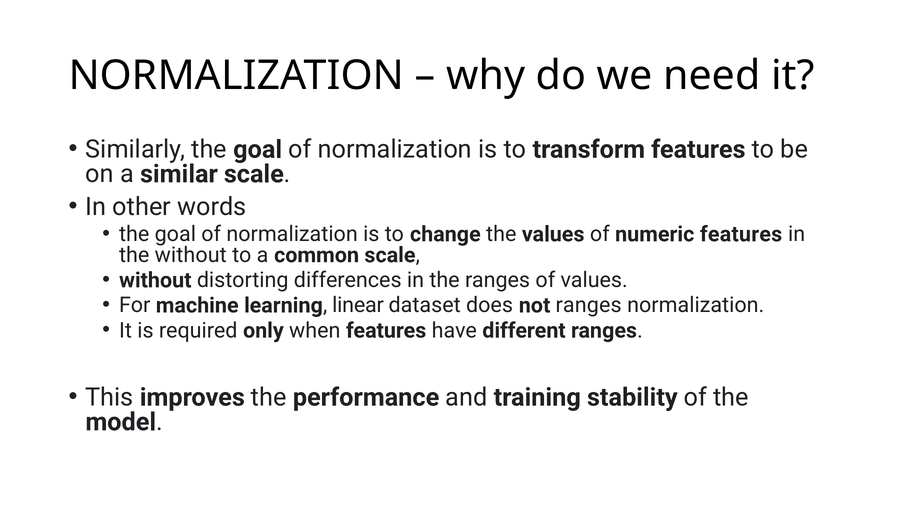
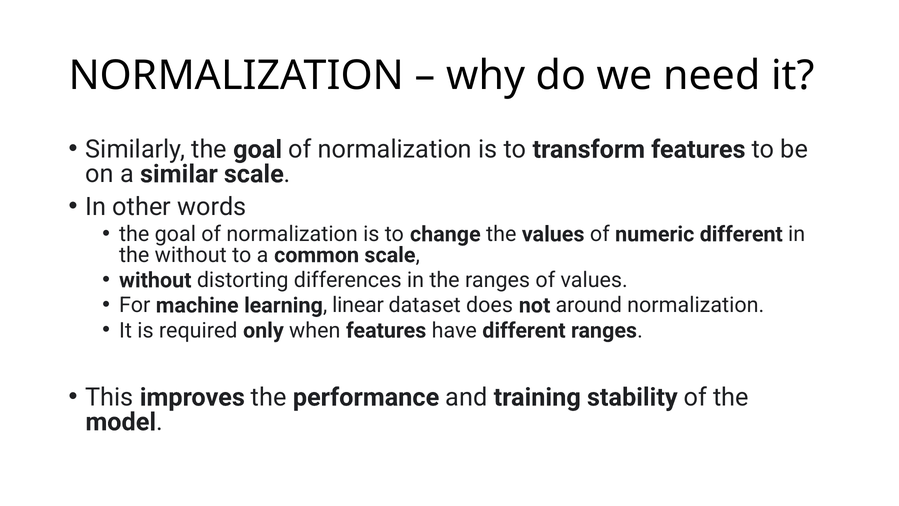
numeric features: features -> different (741, 234)
not ranges: ranges -> around (589, 305)
